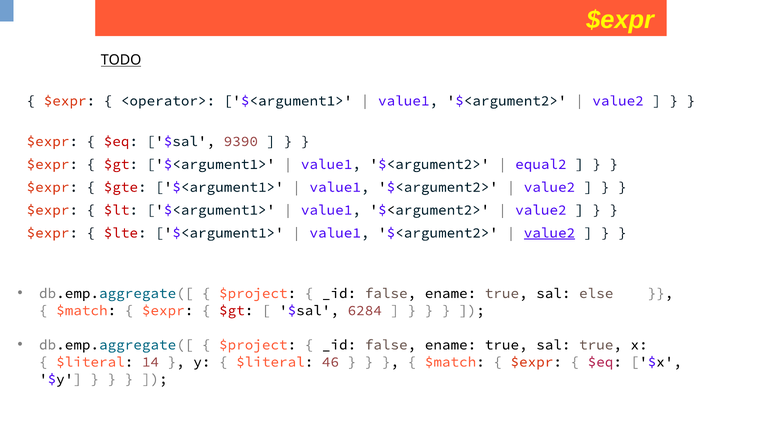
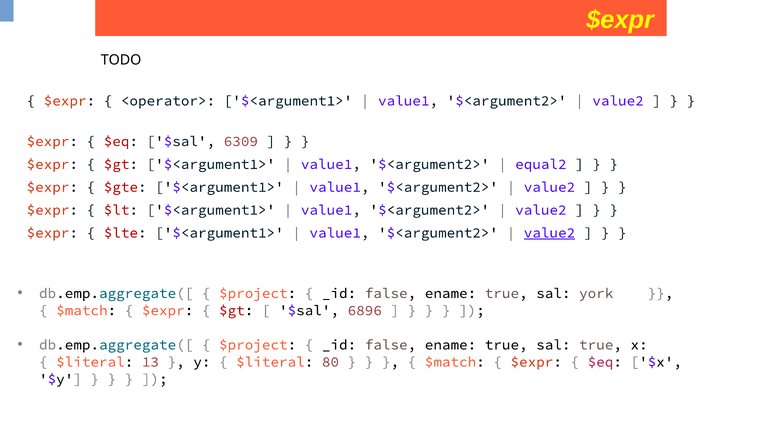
TODO underline: present -> none (121, 60)
9390: 9390 -> 6309 (241, 141)
else: else -> york (596, 293)
6284: 6284 -> 6896 (365, 310)
14: 14 -> 13 (150, 362)
46: 46 -> 80 (330, 362)
